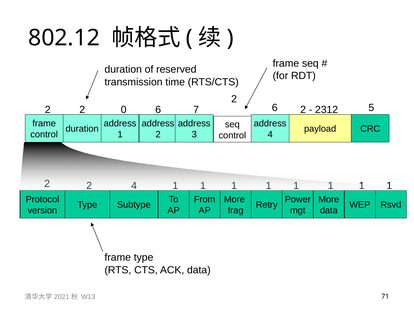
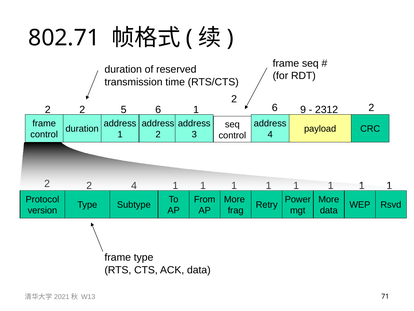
802.12: 802.12 -> 802.71 (64, 38)
6 2: 2 -> 9 (303, 109)
2312 5: 5 -> 2 (371, 108)
0: 0 -> 5 (124, 109)
6 7: 7 -> 1 (196, 109)
